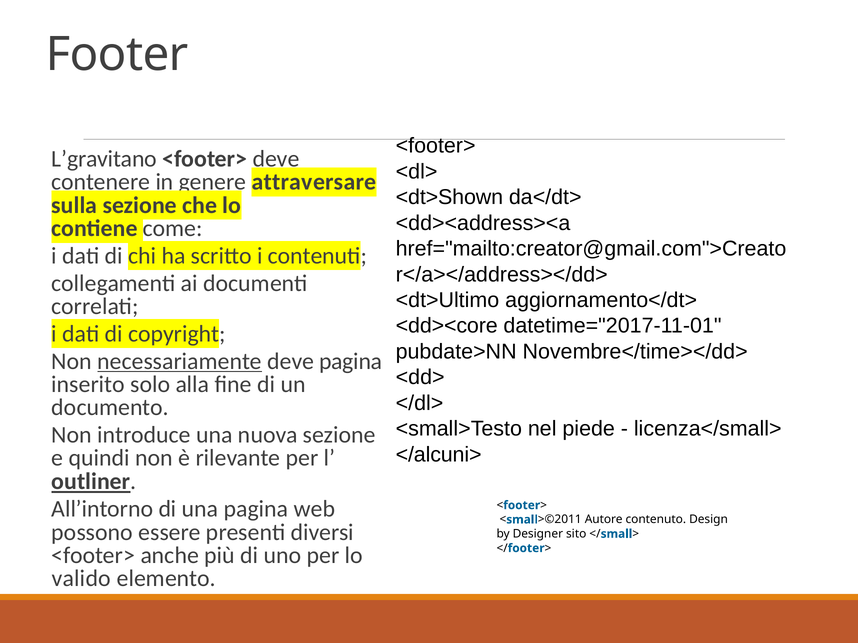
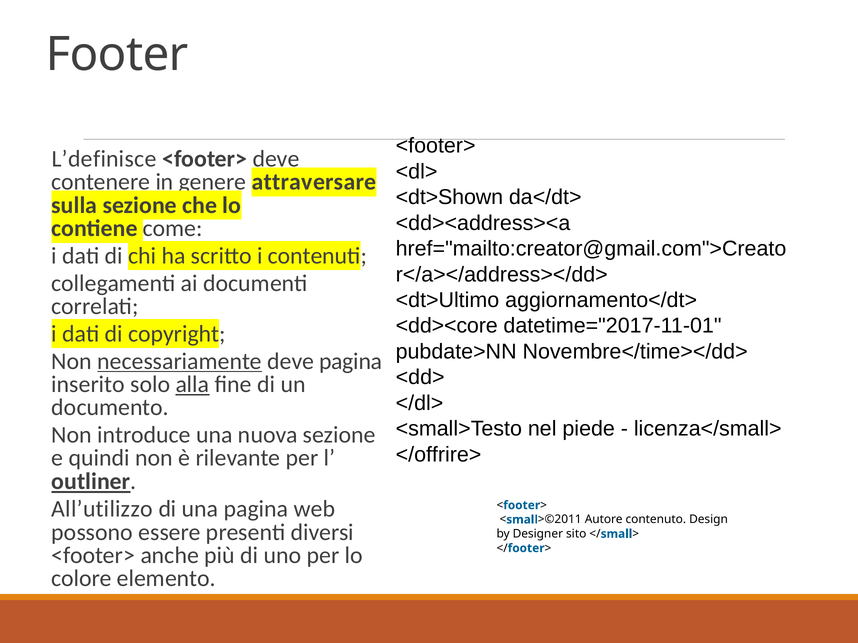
L’gravitano: L’gravitano -> L’definisce (104, 159)
alla underline: none -> present (192, 385)
</alcuni>: </alcuni> -> </offrire> (439, 455)
All’intorno: All’intorno -> All’utilizzo (102, 510)
valido: valido -> colore (81, 579)
